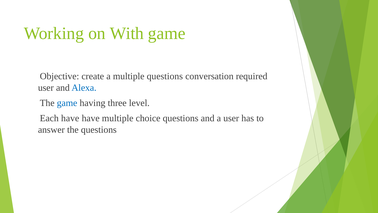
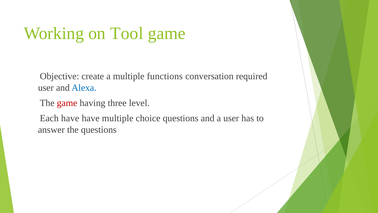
With: With -> Tool (127, 33)
multiple questions: questions -> functions (165, 76)
game colour: blue -> red (67, 103)
